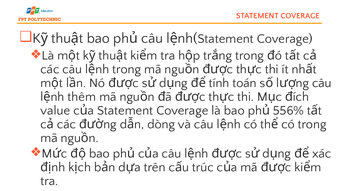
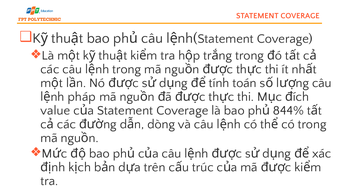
thêm: thêm -> pháp (82, 97)
556%: 556% -> 844% (288, 110)
